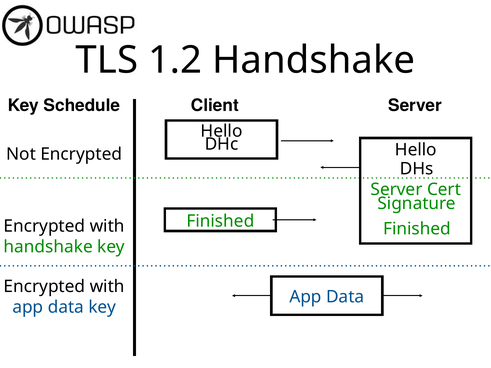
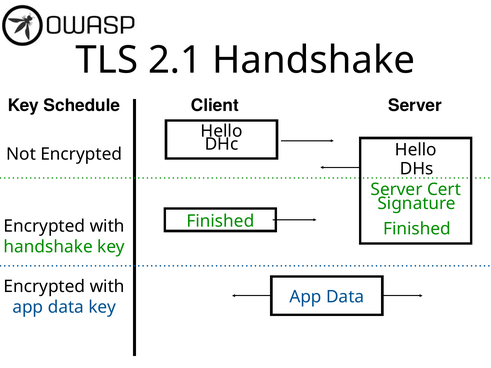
1.2: 1.2 -> 2.1 (175, 60)
